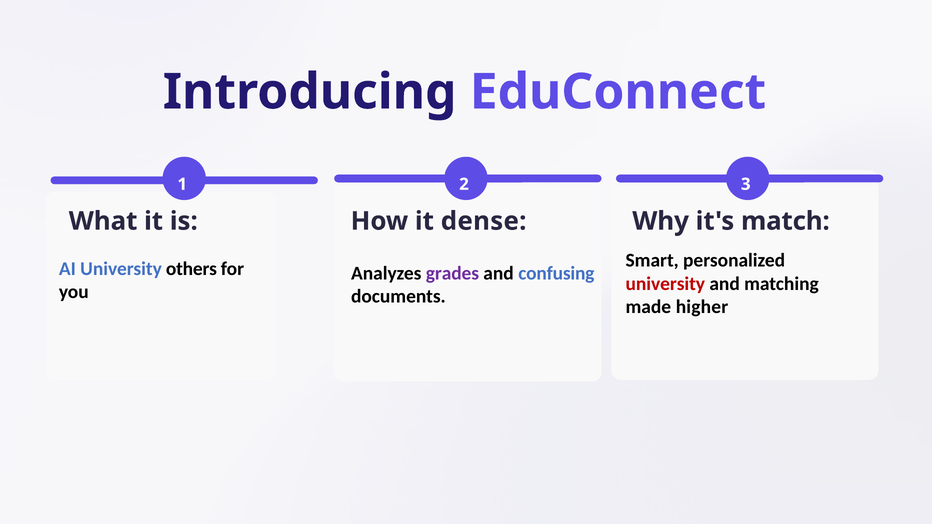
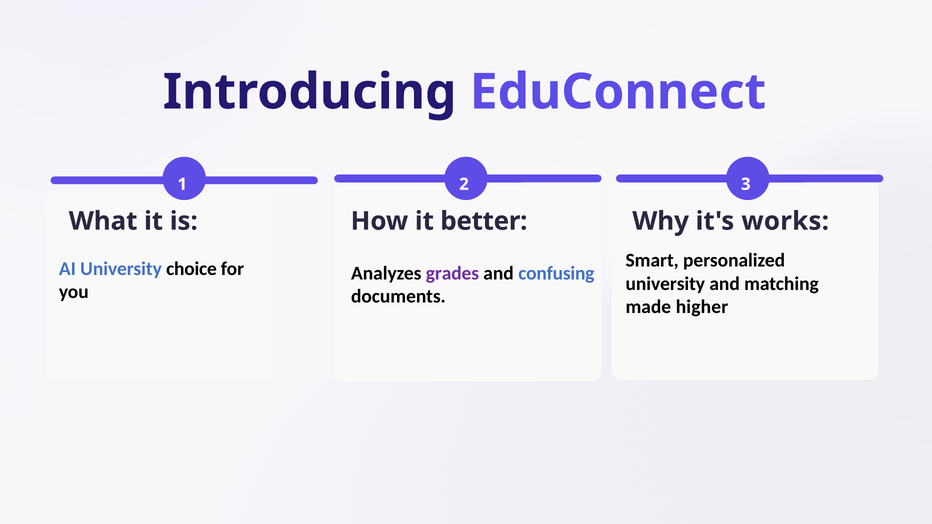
dense: dense -> better (484, 221)
match: match -> works (785, 221)
others: others -> choice (191, 269)
university colour: red -> black (665, 284)
